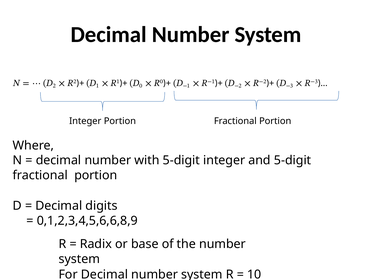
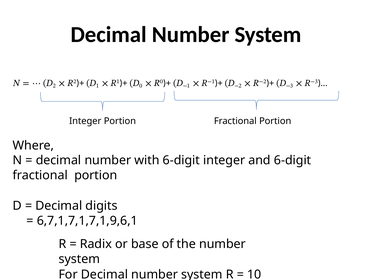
with 5-digit: 5-digit -> 6-digit (181, 160)
and 5-digit: 5-digit -> 6-digit (293, 160)
0,1,2,3,4,5,6,6,8,9: 0,1,2,3,4,5,6,6,8,9 -> 6,7,1,7,1,7,1,9,6,1 (87, 221)
